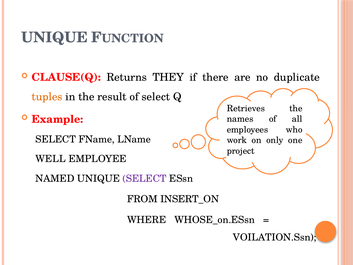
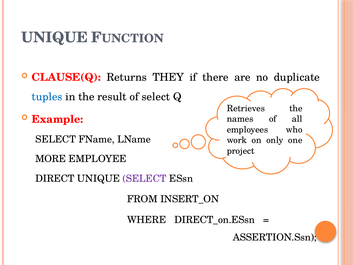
tuples colour: orange -> blue (47, 97)
WELL: WELL -> MORE (51, 159)
NAMED: NAMED -> DIRECT (55, 178)
WHOSE_on.ESsn: WHOSE_on.ESsn -> DIRECT_on.ESsn (215, 220)
VOILATION.Ssn: VOILATION.Ssn -> ASSERTION.Ssn (275, 237)
